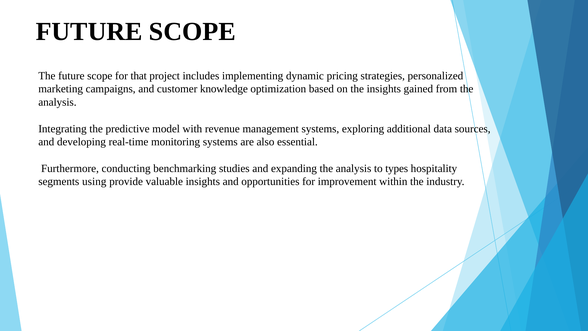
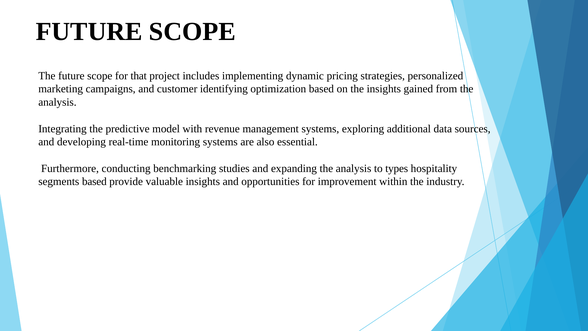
knowledge: knowledge -> identifying (224, 89)
segments using: using -> based (94, 182)
